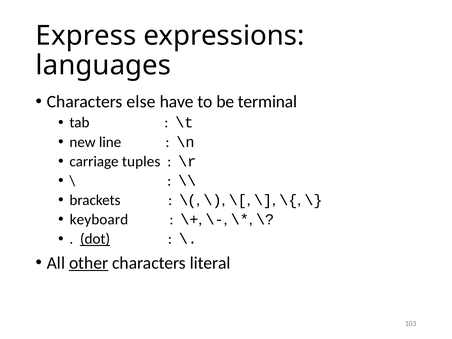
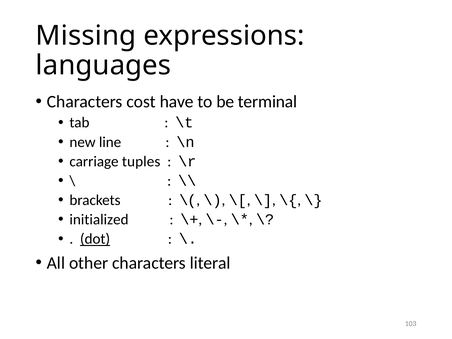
Express: Express -> Missing (86, 36)
else: else -> cost (141, 102)
keyboard: keyboard -> initialized (99, 220)
other underline: present -> none (89, 263)
